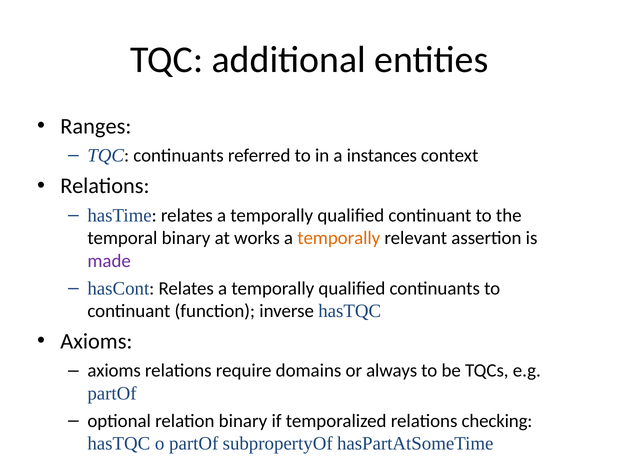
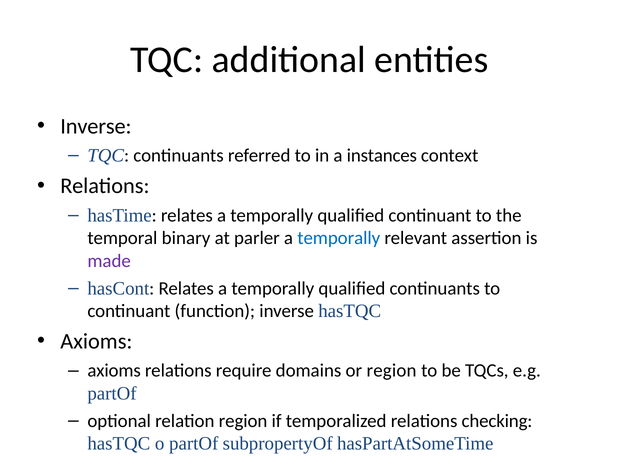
Ranges: Ranges -> Inverse (96, 126)
works: works -> parler (257, 238)
temporally colour: orange -> blue (339, 238)
or always: always -> region (392, 371)
relation binary: binary -> region (243, 421)
